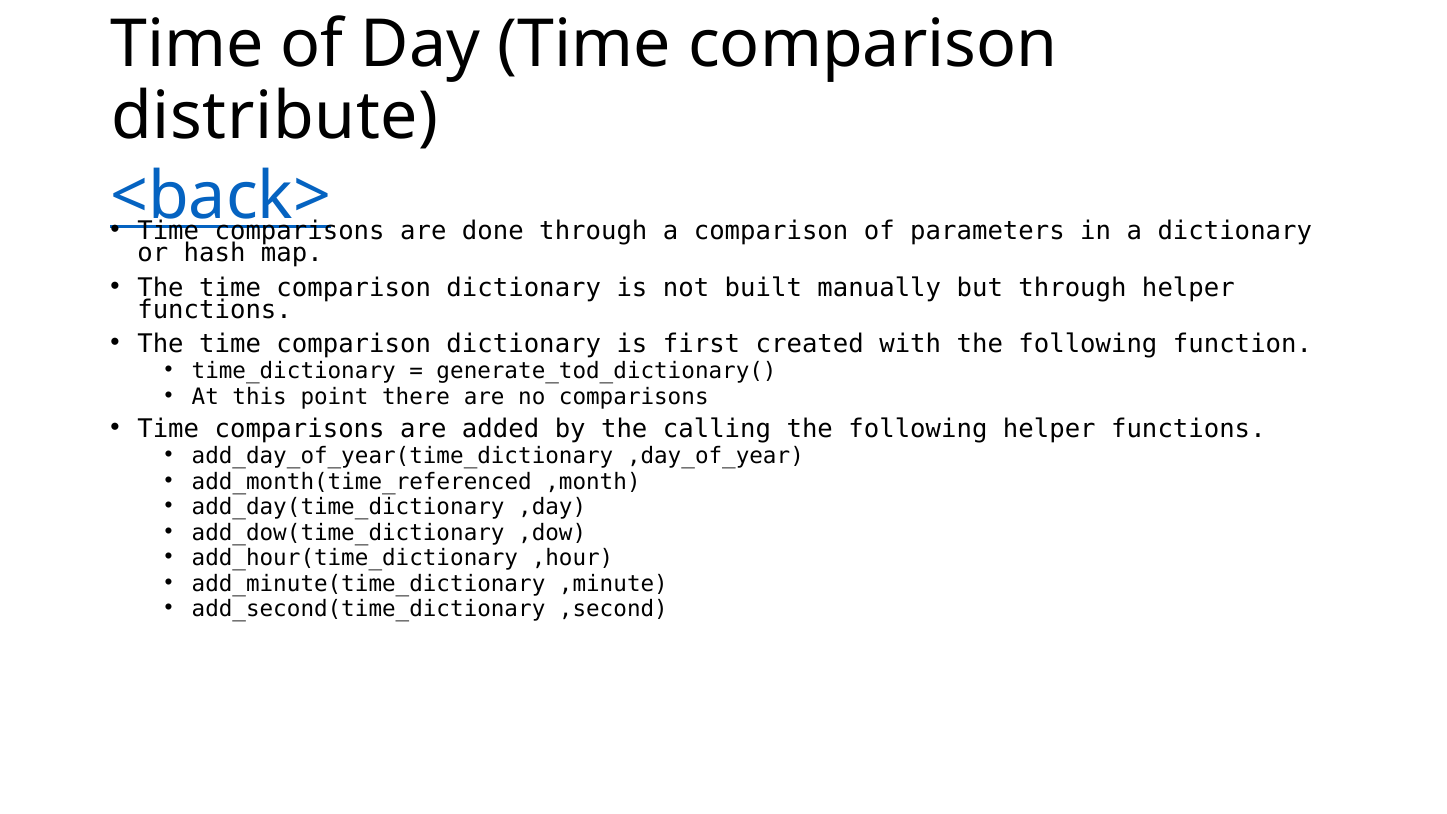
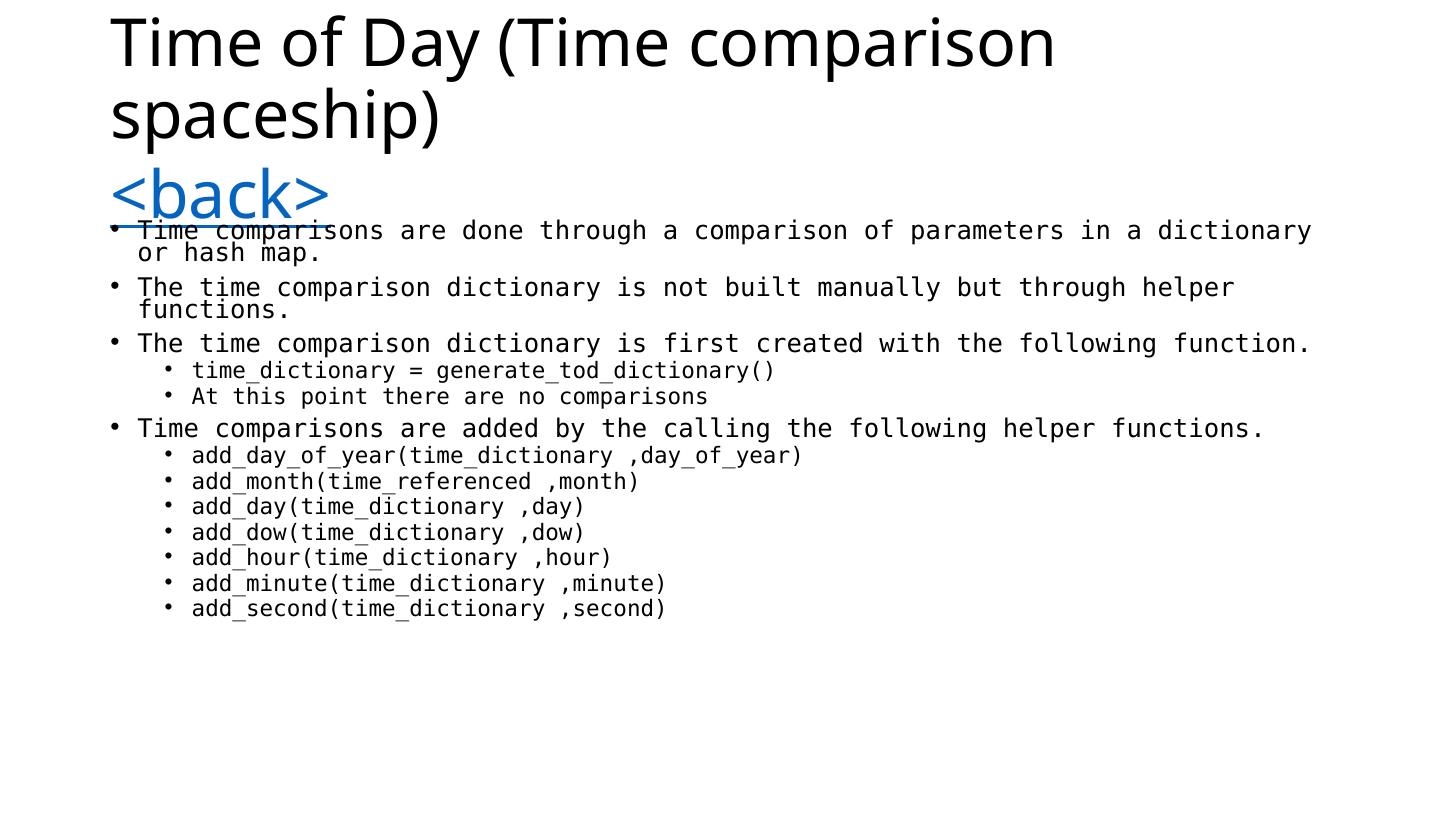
distribute: distribute -> spaceship (275, 117)
